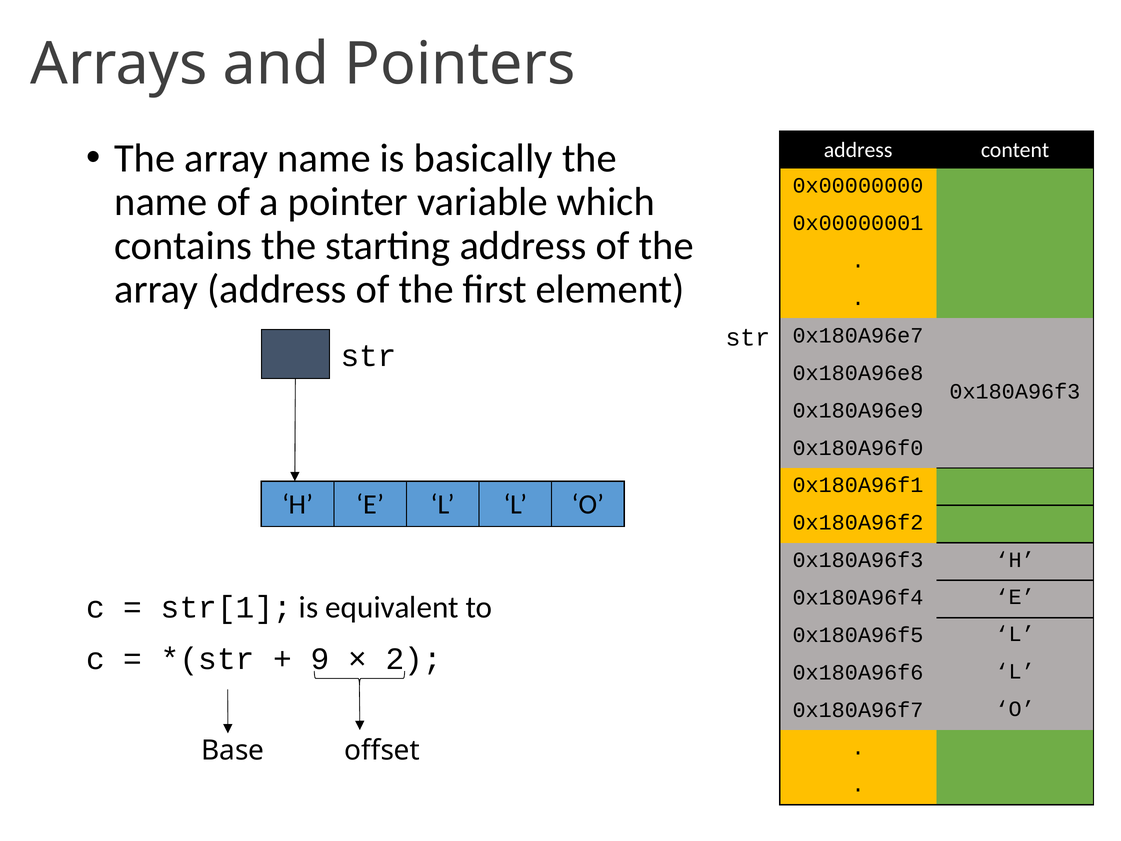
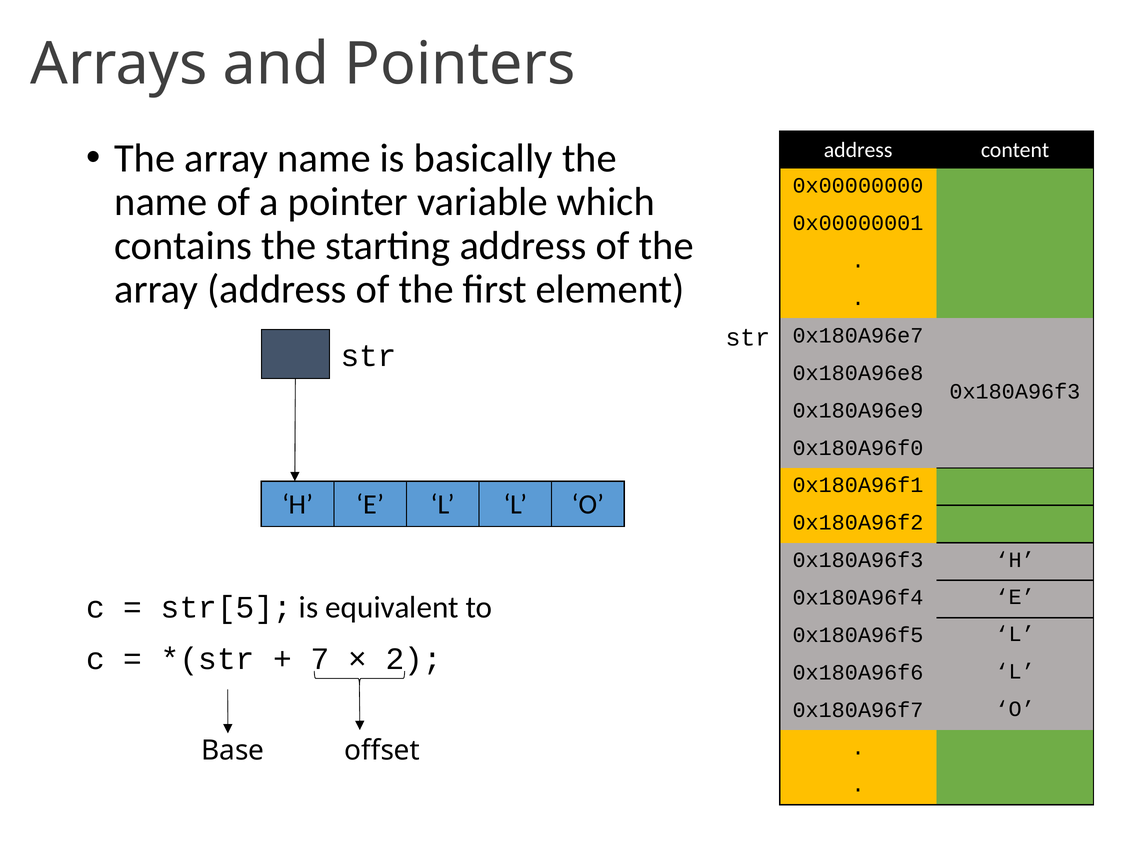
str[1: str[1 -> str[5 (226, 607)
9: 9 -> 7 (320, 659)
